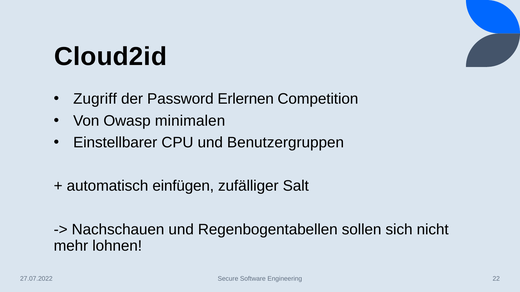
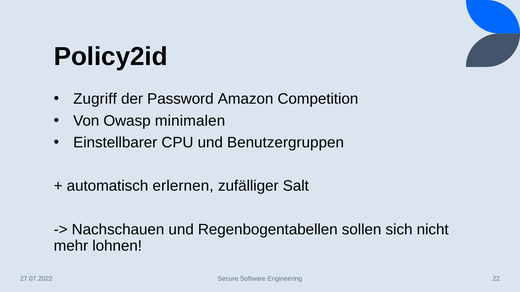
Cloud2id: Cloud2id -> Policy2id (111, 57)
Erlernen: Erlernen -> Amazon (246, 99)
einfügen: einfügen -> erlernen (183, 186)
